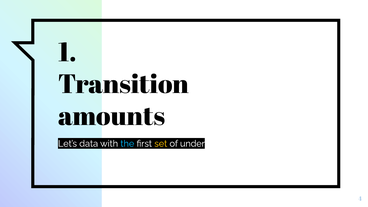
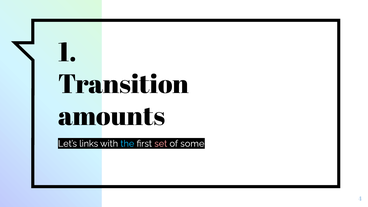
data: data -> links (89, 144)
set colour: yellow -> pink (161, 144)
under: under -> some (192, 144)
